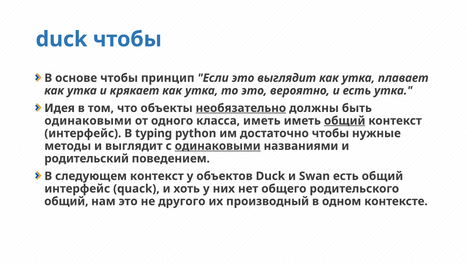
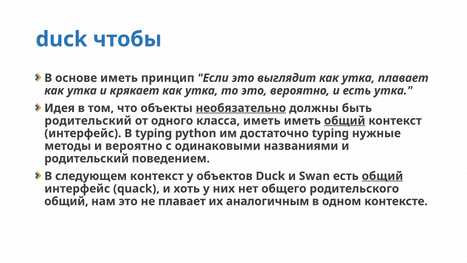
основе чтобы: чтобы -> иметь (119, 78)
одинаковыми: одинаковыми -> родительский (88, 121)
достаточно чтобы: чтобы -> typing (330, 133)
и выглядит: выглядит -> вероятно (134, 146)
одинаковыми underline: present -> none (218, 146)
общий underline: none -> present (382, 176)
не другого: другого -> плавает (182, 201)
производный: производный -> аналогичным (268, 201)
